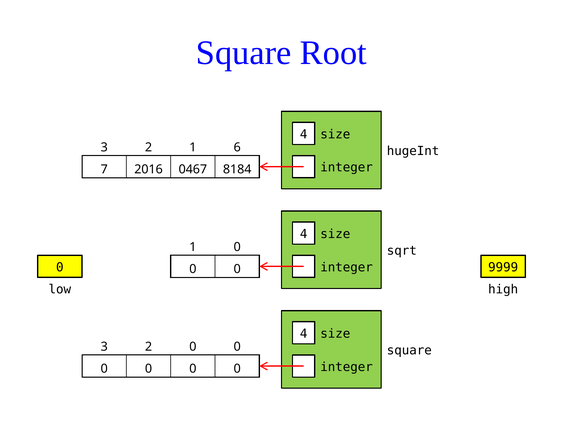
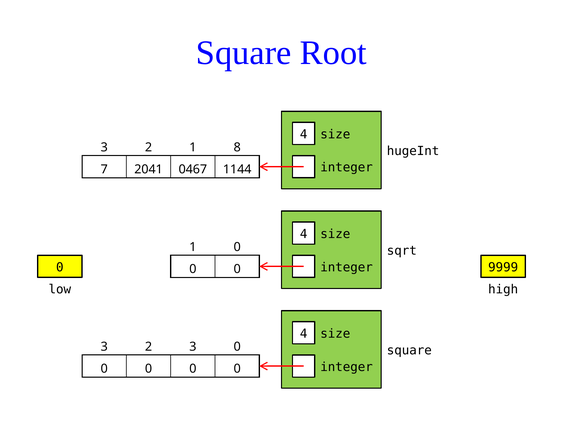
6: 6 -> 8 (237, 147)
2016: 2016 -> 2041 (149, 170)
8184: 8184 -> 1144 (237, 170)
2 0: 0 -> 3 (193, 347)
